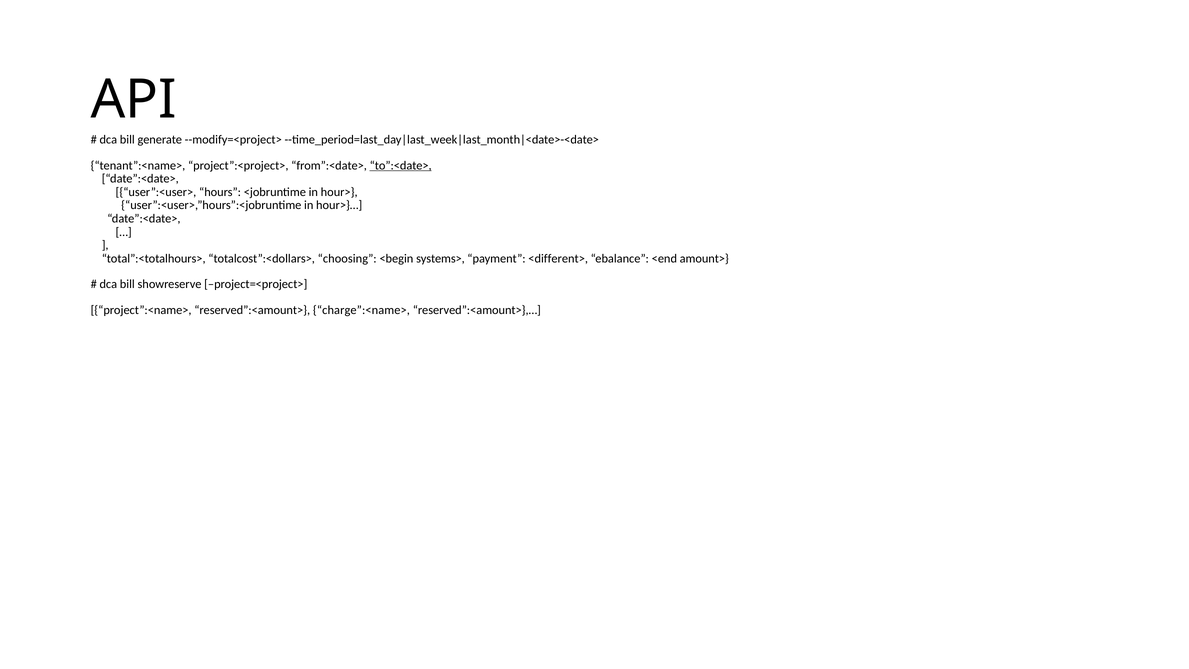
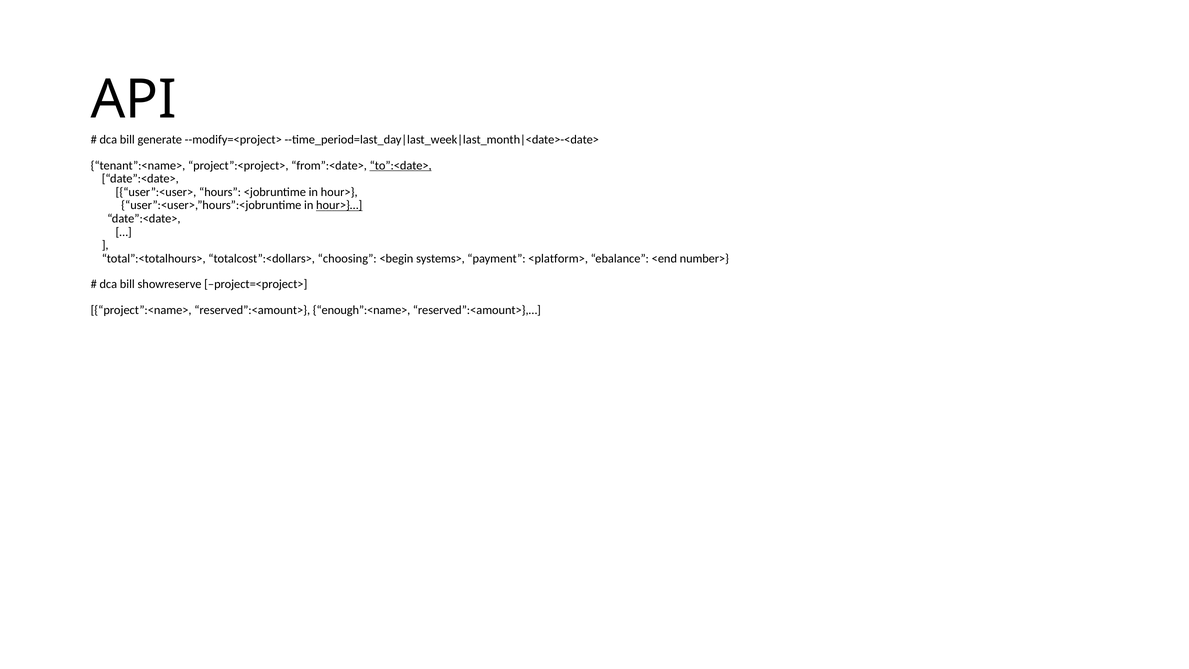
hour>}… underline: none -> present (339, 205)
<different>: <different> -> <platform> (558, 259)
amount>: amount> -> number> (704, 259)
charge”:<name>: charge”:<name> -> enough”:<name> (362, 310)
